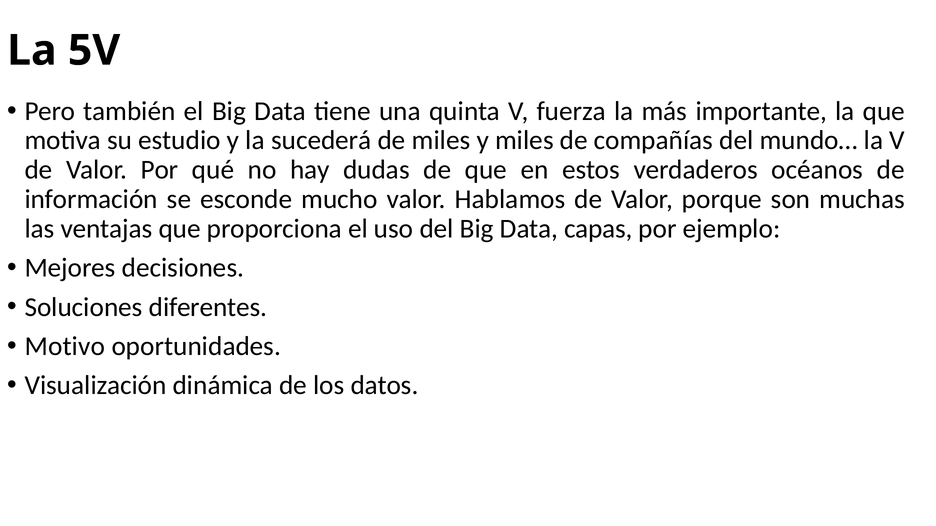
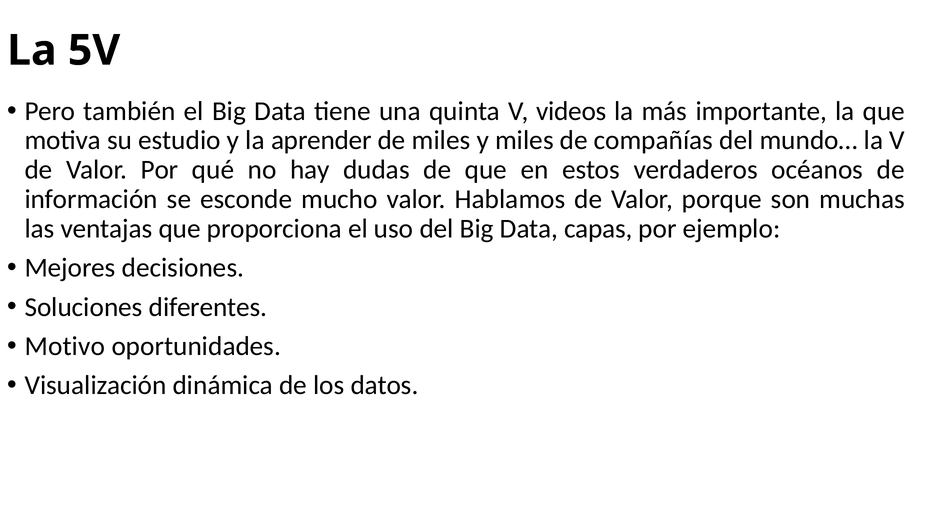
fuerza: fuerza -> videos (571, 111)
sucederá: sucederá -> aprender (321, 141)
